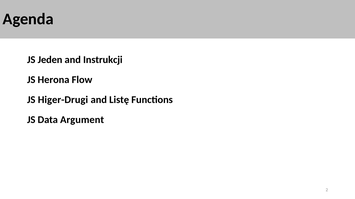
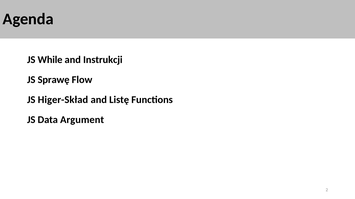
Jeden: Jeden -> While (50, 60)
Herona: Herona -> Sprawę (54, 80)
Higer-Drugi: Higer-Drugi -> Higer-Skład (63, 100)
